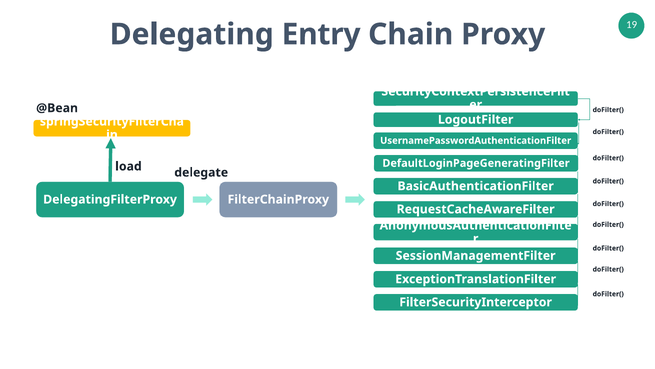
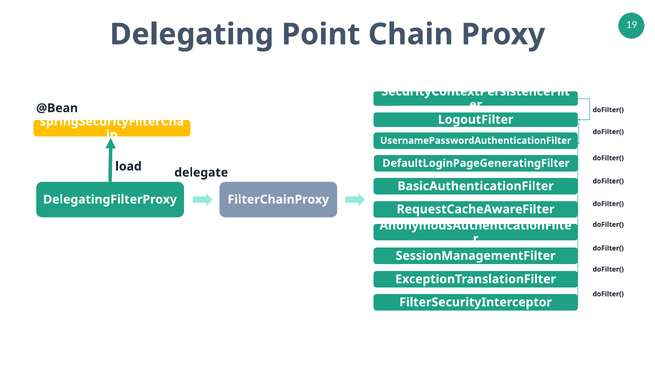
Entry: Entry -> Point (321, 34)
